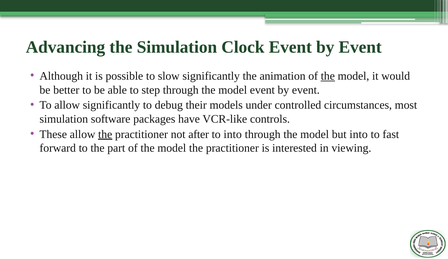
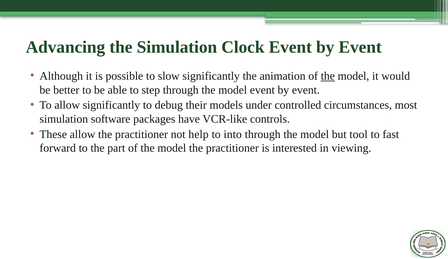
the underline: present -> none (105, 134)
after: after -> help (199, 134)
but into: into -> tool (359, 134)
